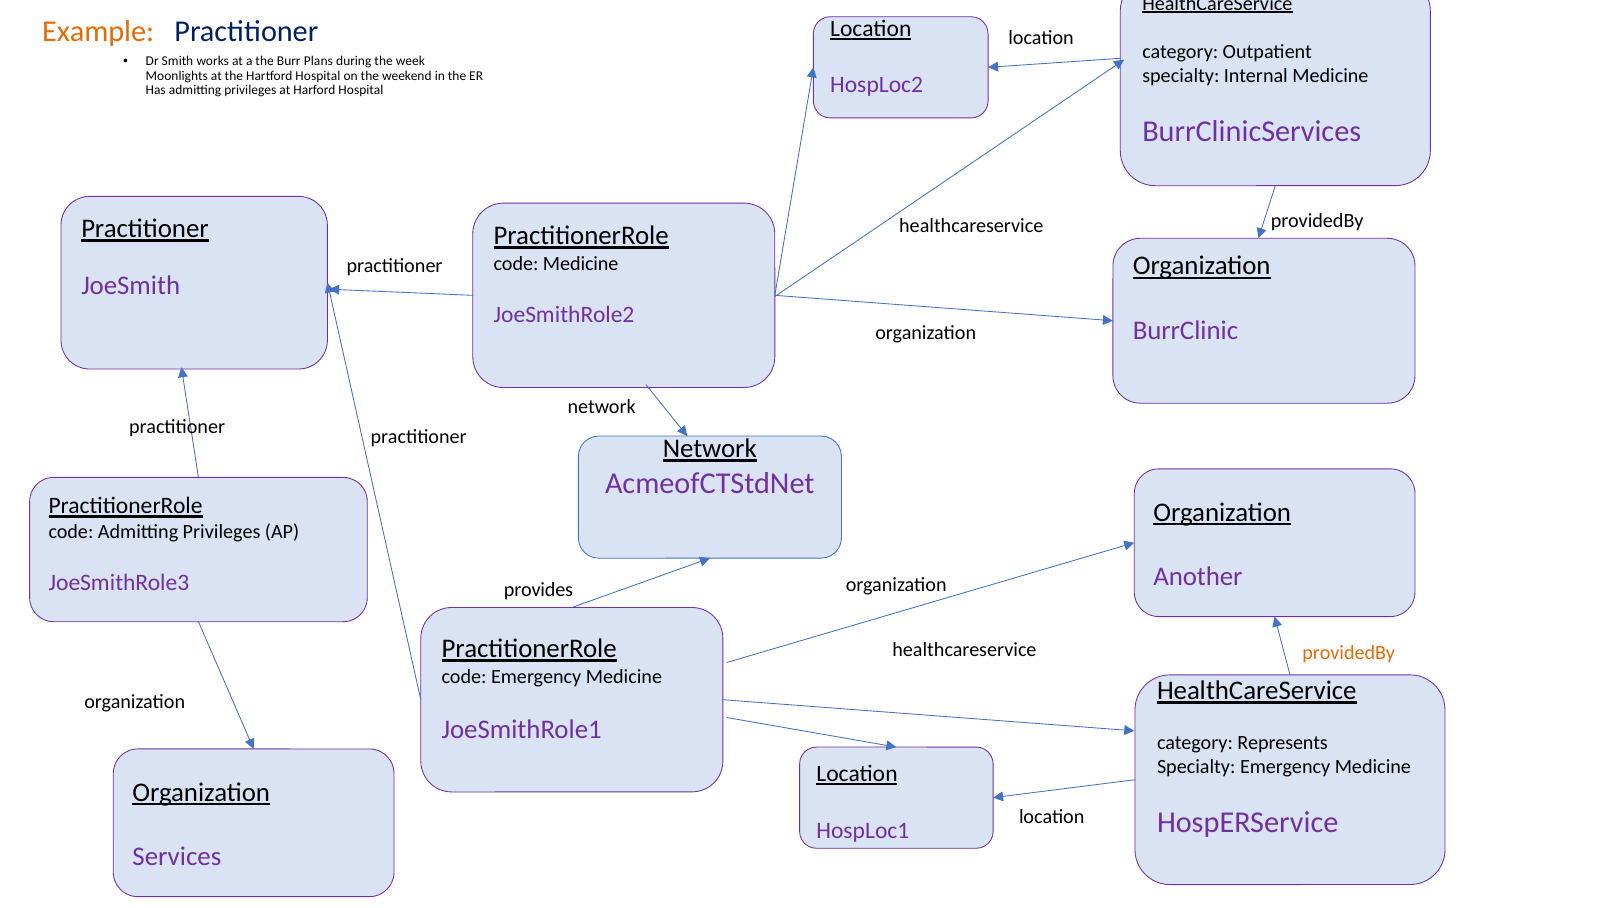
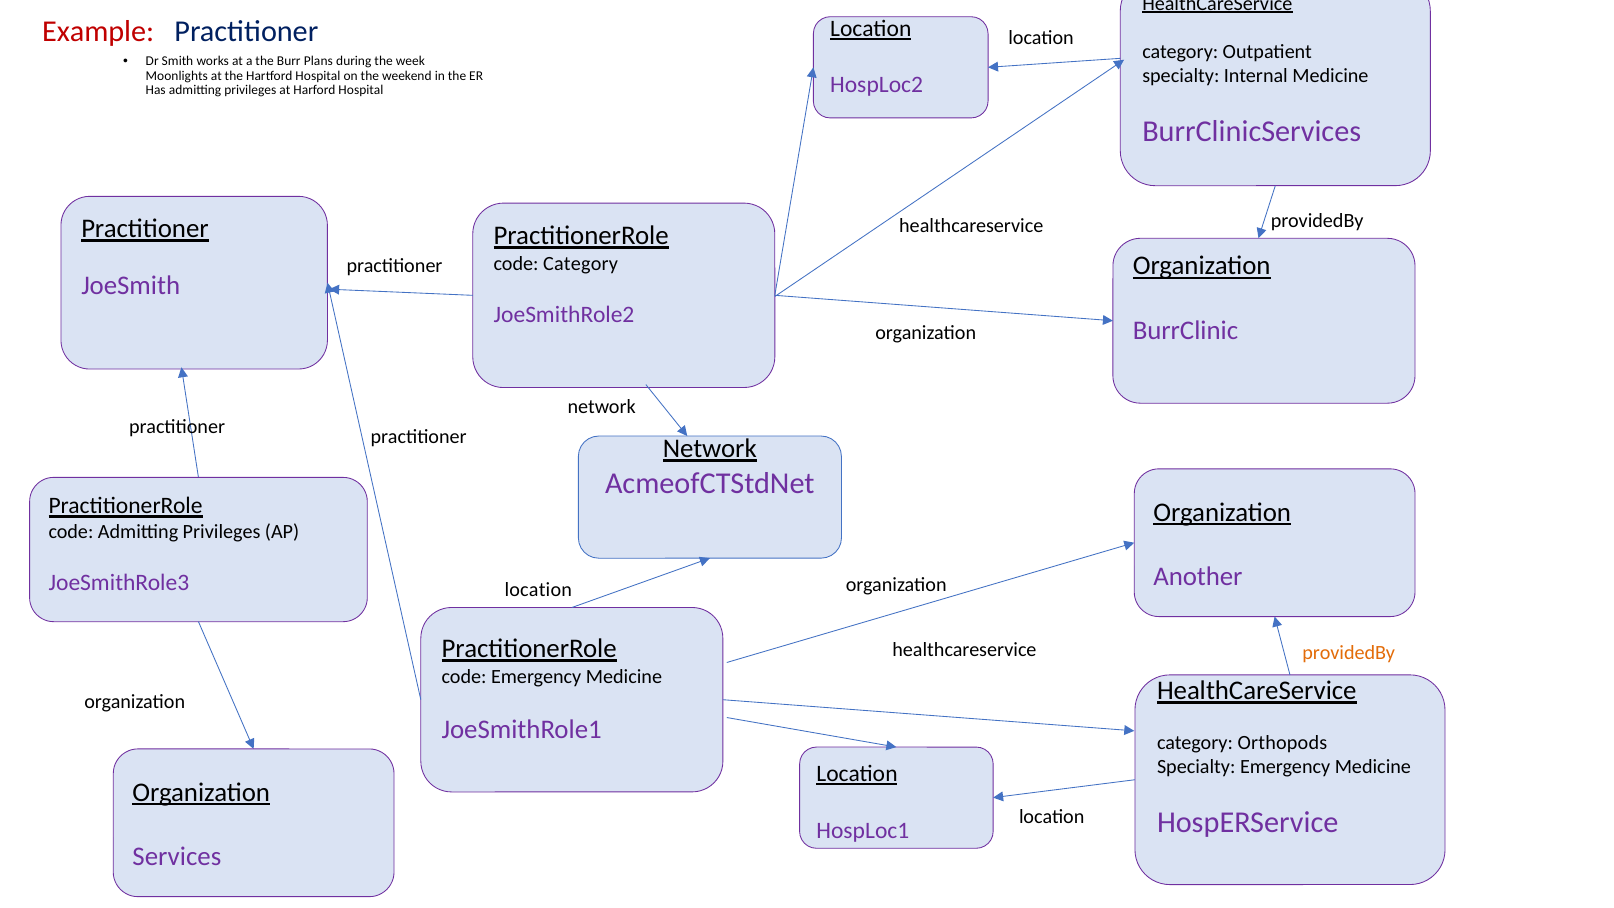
Example colour: orange -> red (98, 32)
code Medicine: Medicine -> Category (581, 264)
provides: provides -> location (538, 589)
Represents: Represents -> Orthopods (1282, 743)
